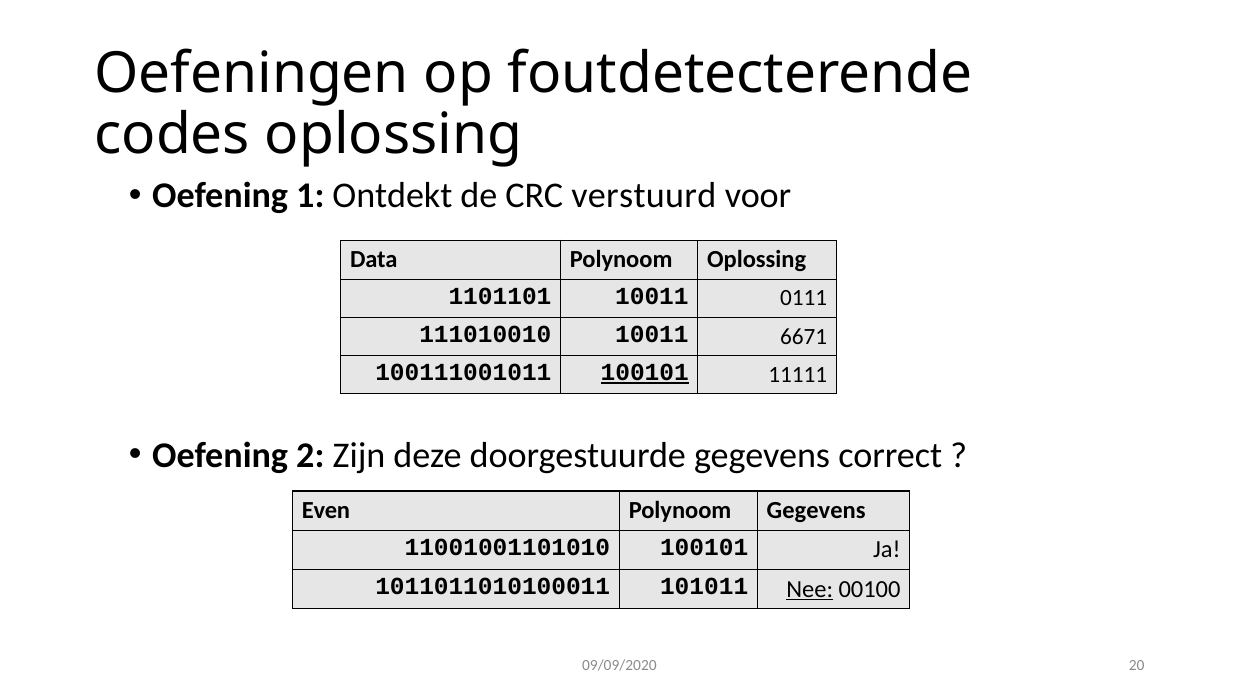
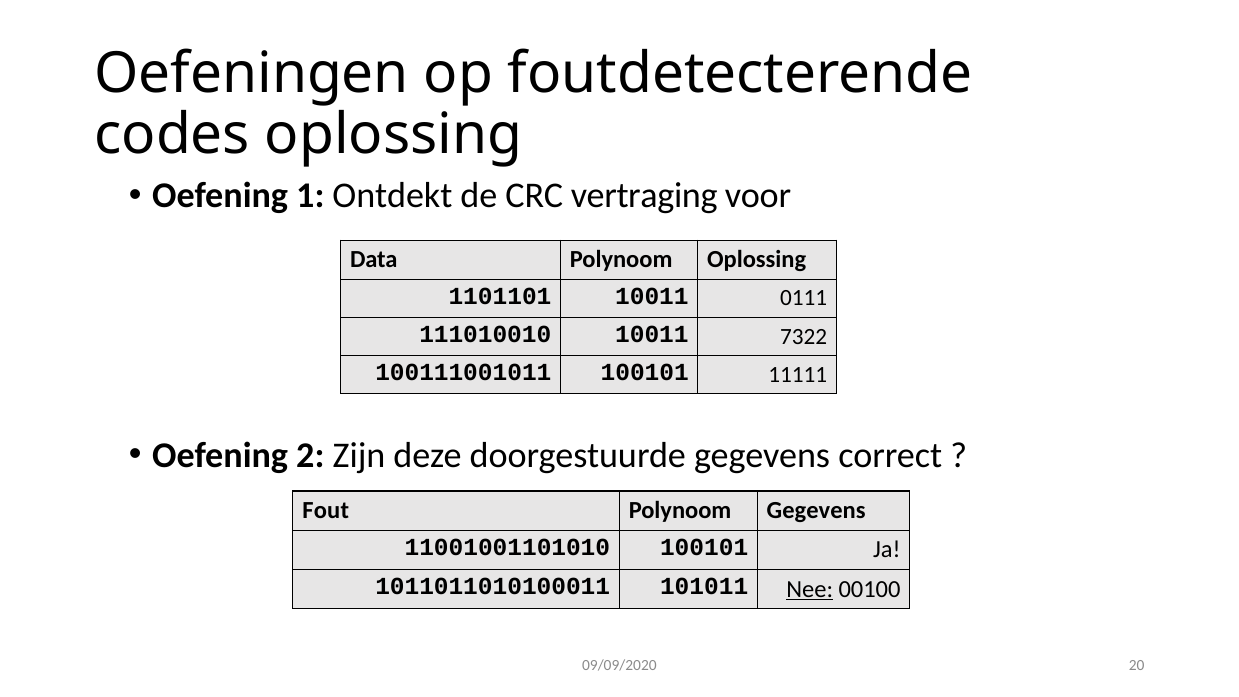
verstuurd: verstuurd -> vertraging (644, 196)
6671: 6671 -> 7322 (804, 336)
100101 underline: present -> none (645, 373)
Even: Even -> Fout (326, 511)
